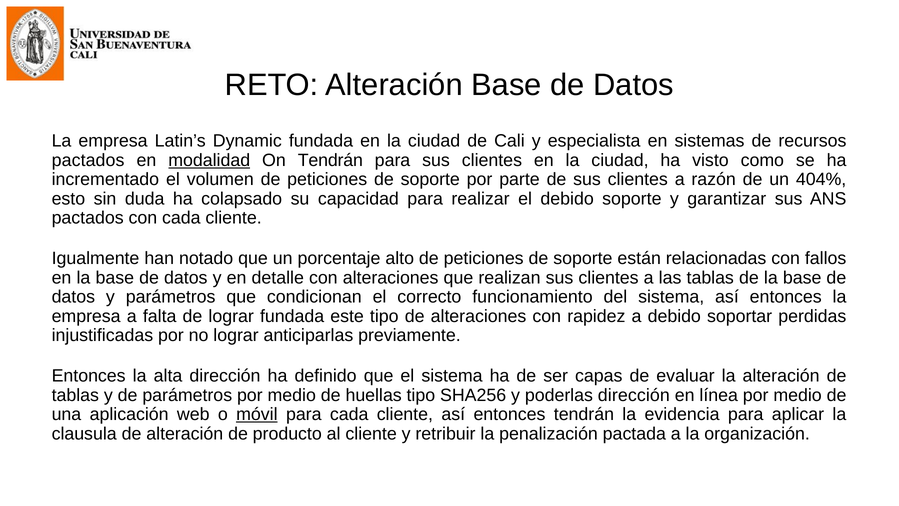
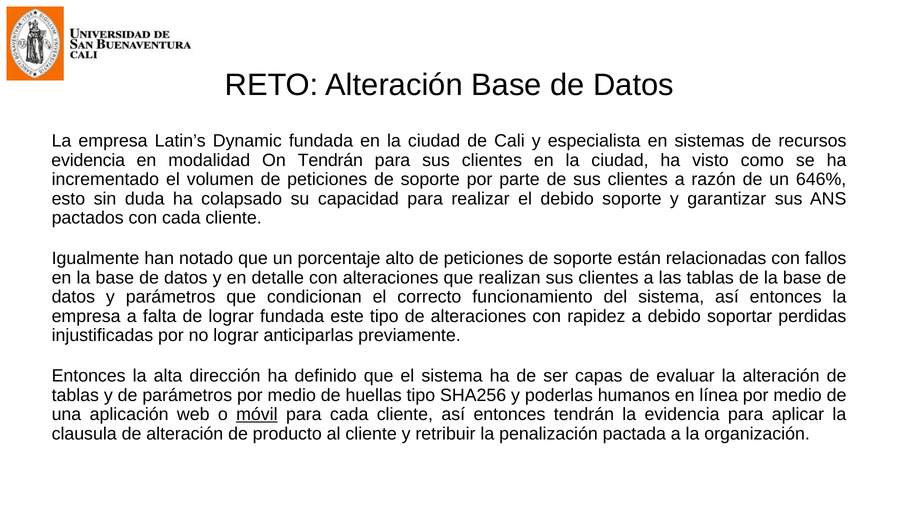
pactados: pactados -> evidencia (88, 160)
modalidad underline: present -> none (209, 160)
404%: 404% -> 646% (821, 179)
poderlas dirección: dirección -> humanos (634, 395)
